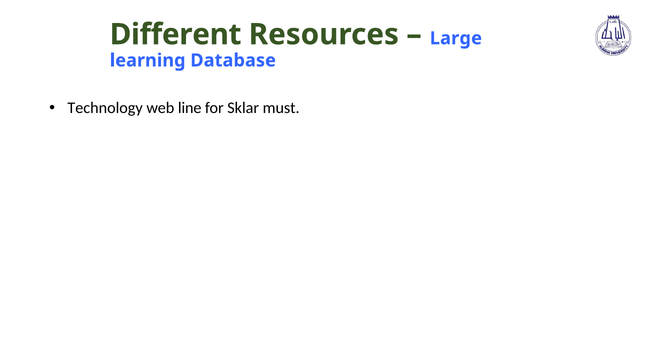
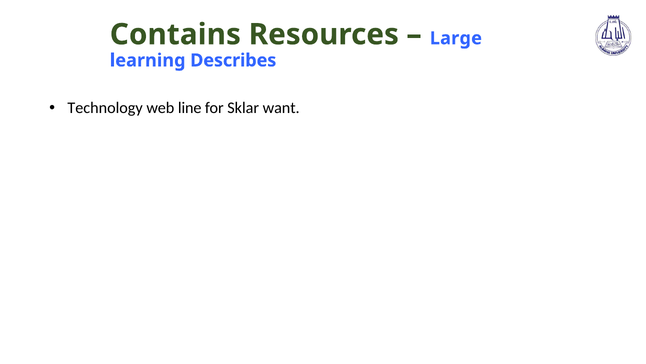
Different: Different -> Contains (175, 34)
Database: Database -> Describes (233, 60)
must: must -> want (281, 108)
